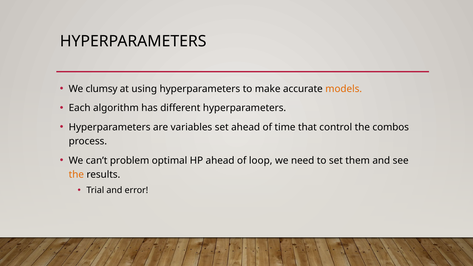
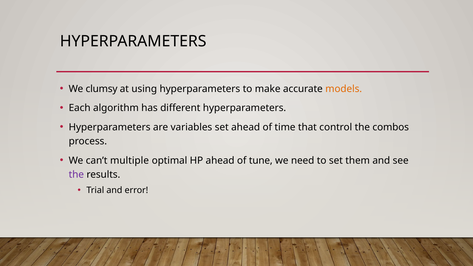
problem: problem -> multiple (130, 160)
loop: loop -> tune (261, 160)
the colour: orange -> purple (76, 175)
